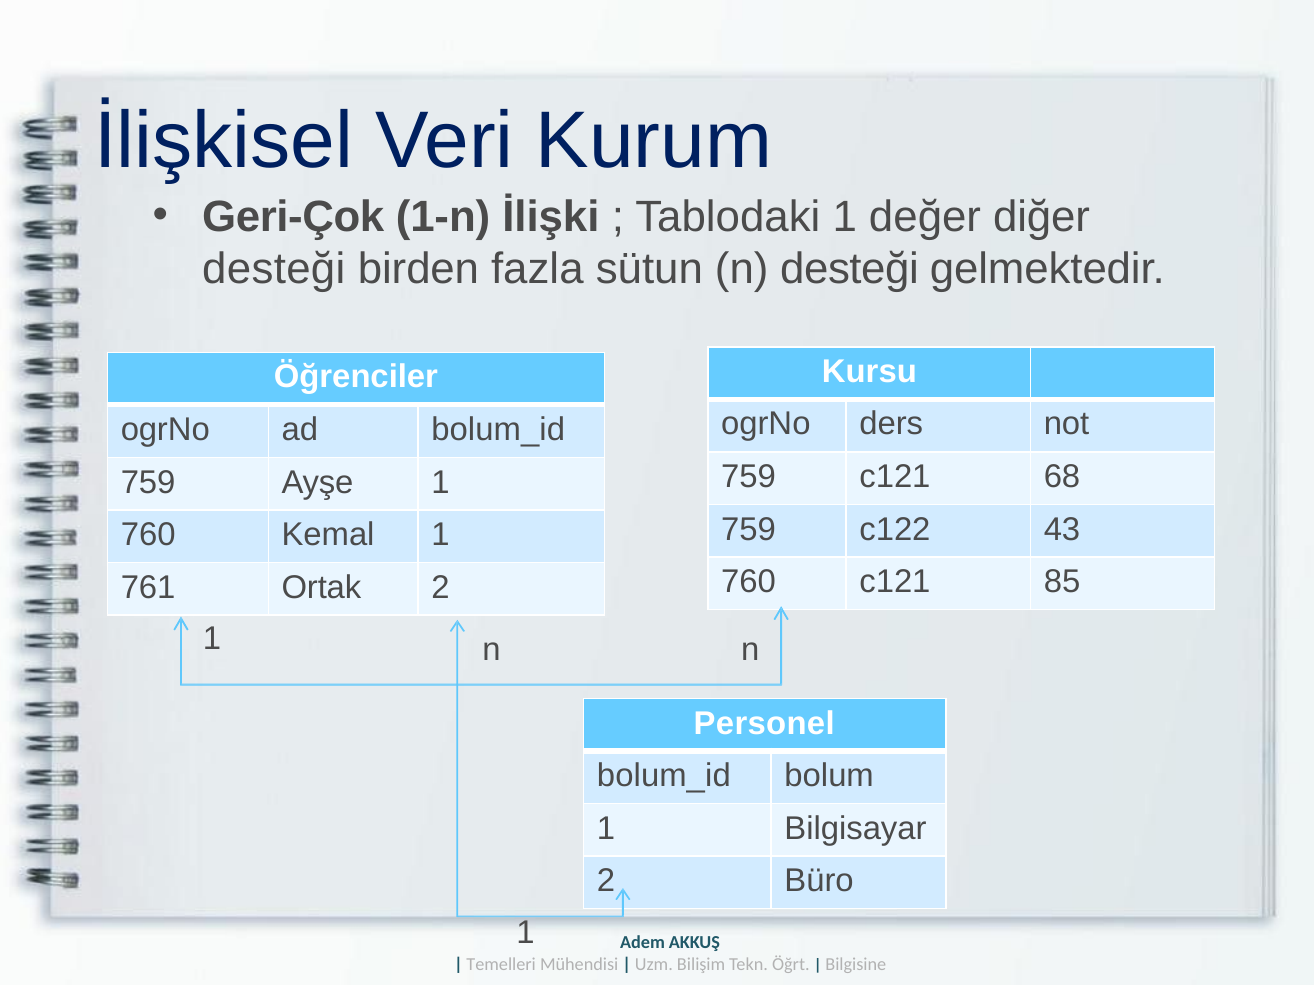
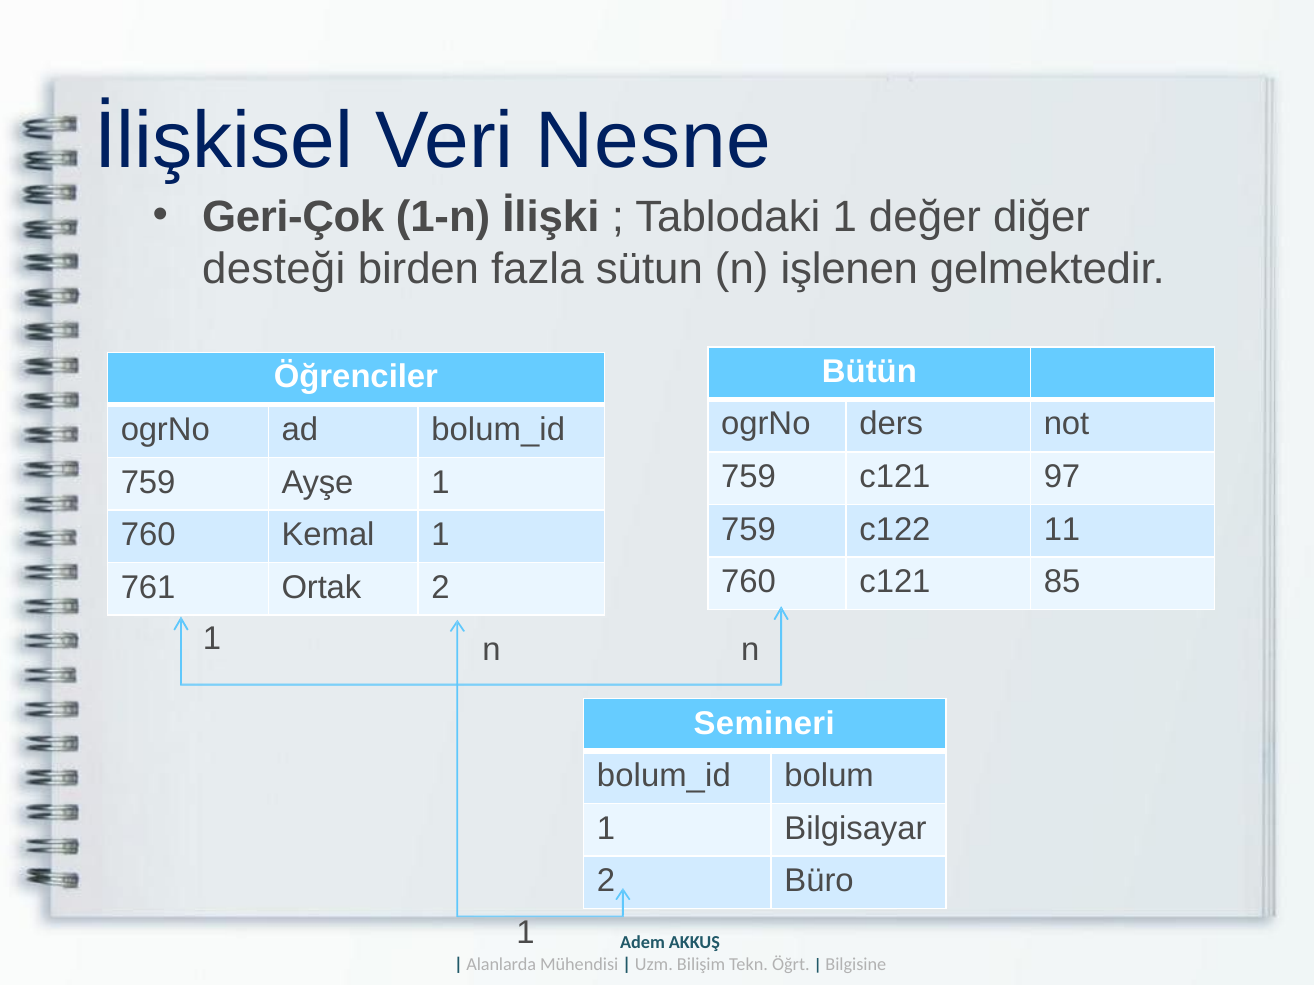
Kurum: Kurum -> Nesne (654, 141)
n desteği: desteği -> işlenen (849, 270)
Kursu: Kursu -> Bütün (869, 372)
68: 68 -> 97 (1062, 477)
43: 43 -> 11 (1062, 529)
Personel: Personel -> Semineri (764, 724)
Temelleri: Temelleri -> Alanlarda (501, 964)
